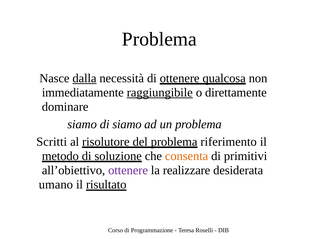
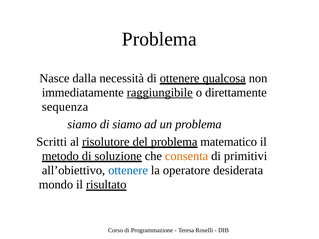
dalla underline: present -> none (84, 78)
dominare: dominare -> sequenza (65, 107)
riferimento: riferimento -> matematico (229, 142)
ottenere colour: purple -> blue (128, 171)
realizzare: realizzare -> operatore (186, 171)
umano: umano -> mondo (56, 185)
